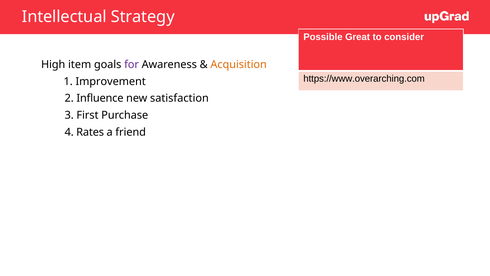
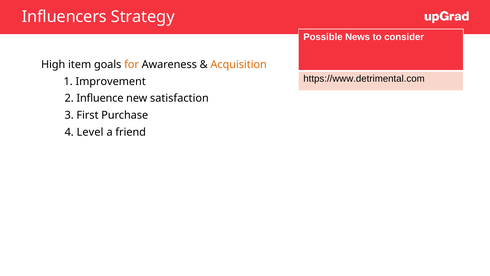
Intellectual: Intellectual -> Influencers (64, 17)
Great: Great -> News (358, 37)
for colour: purple -> orange (132, 64)
https://www.overarching.com: https://www.overarching.com -> https://www.detrimental.com (364, 79)
Rates: Rates -> Level (90, 132)
